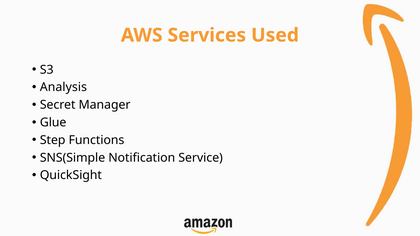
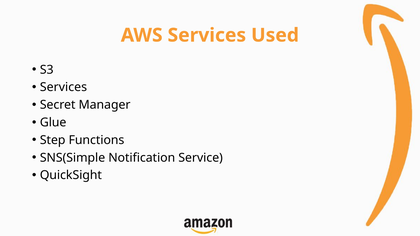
Analysis: Analysis -> Services (63, 87)
